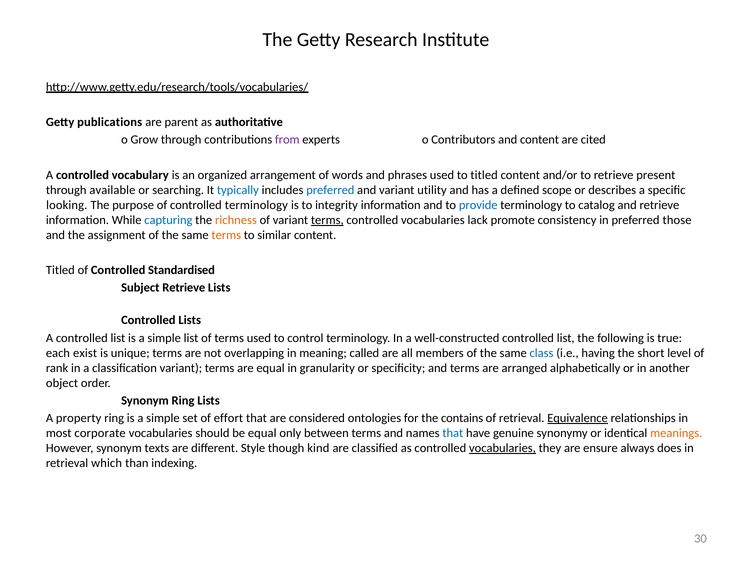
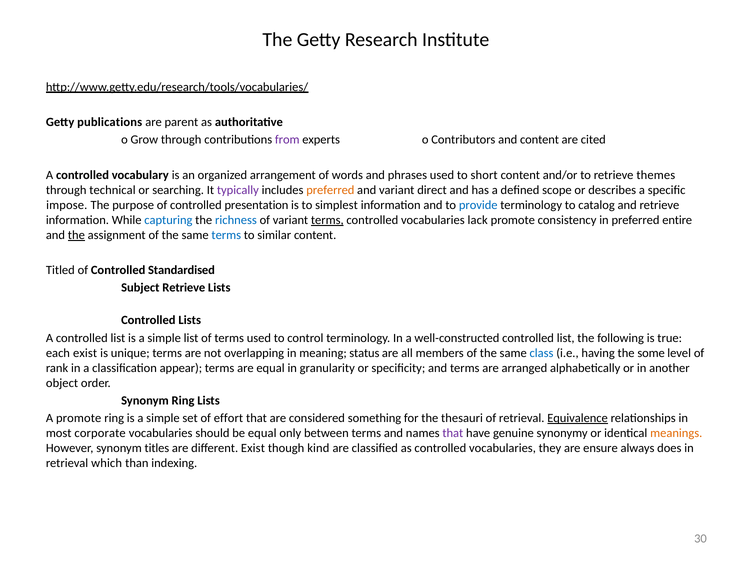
to titled: titled -> short (484, 175)
present: present -> themes (656, 175)
available: available -> technical (112, 190)
typically colour: blue -> purple (238, 190)
preferred colour: blue -> orange (330, 190)
utility: utility -> direct (432, 190)
looking: looking -> impose (67, 205)
controlled terminology: terminology -> presentation (256, 205)
integrity: integrity -> simplest (336, 205)
richness colour: orange -> blue (236, 220)
those: those -> entire (677, 220)
the underline: none -> present (76, 235)
terms colour: orange -> blue (226, 235)
called: called -> status (364, 353)
short: short -> some (651, 353)
classification variant: variant -> appear (181, 368)
A property: property -> promote (79, 418)
ontologies: ontologies -> something (374, 418)
contains: contains -> thesauri (462, 418)
that colour: blue -> purple (453, 433)
texts: texts -> titles (157, 448)
different Style: Style -> Exist (253, 448)
vocabularies underline: present -> none (502, 448)
